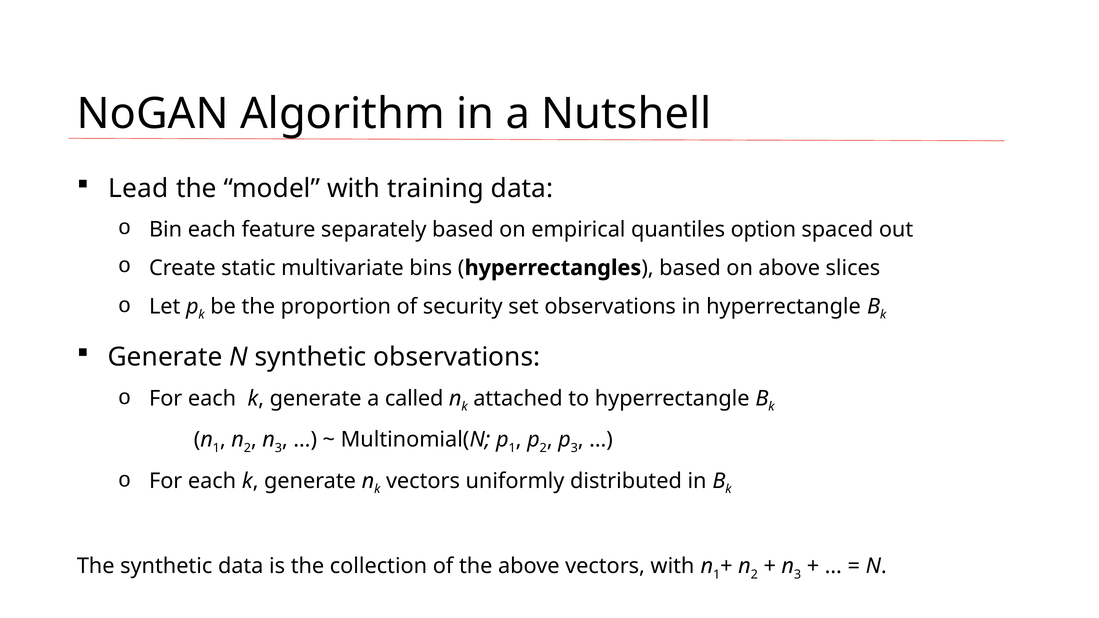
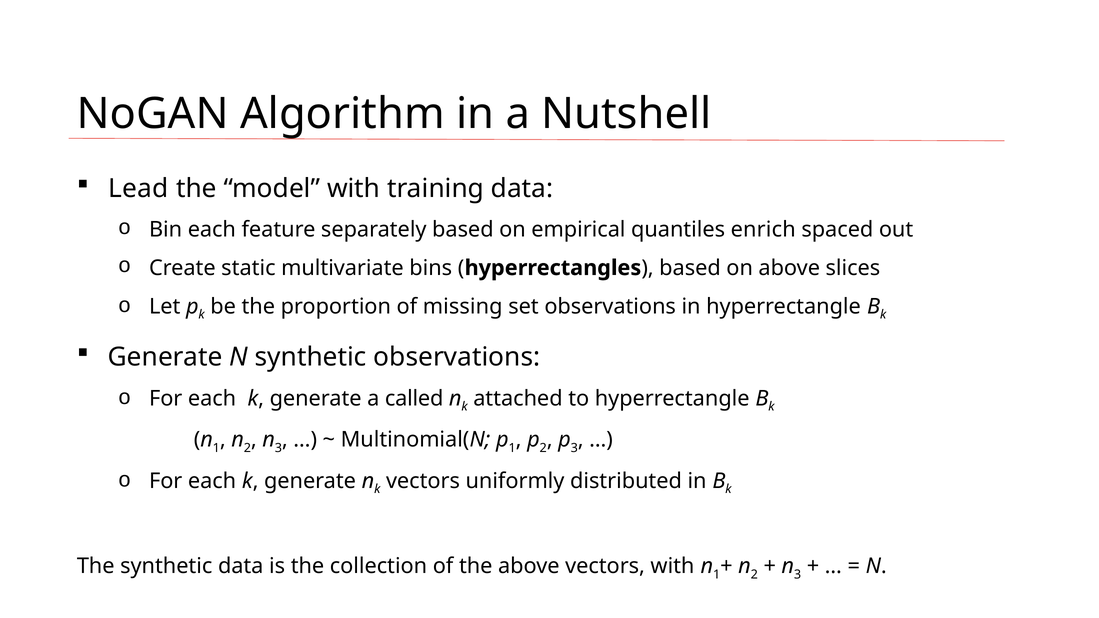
option: option -> enrich (763, 230)
security: security -> missing (463, 306)
